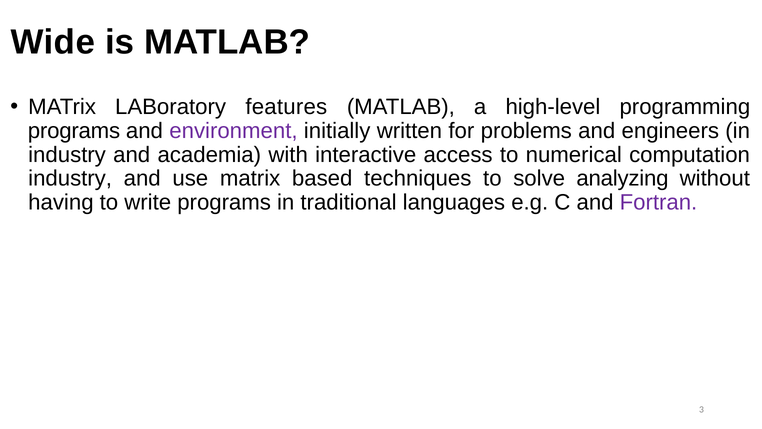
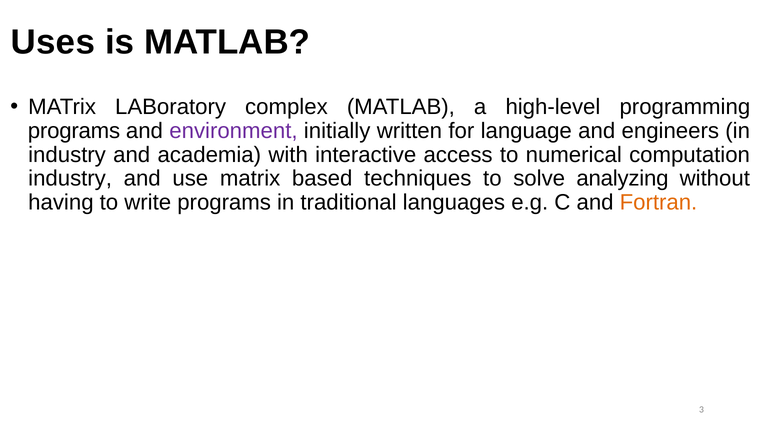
Wide: Wide -> Uses (53, 42)
features: features -> complex (286, 107)
problems: problems -> language (526, 131)
Fortran colour: purple -> orange (658, 202)
